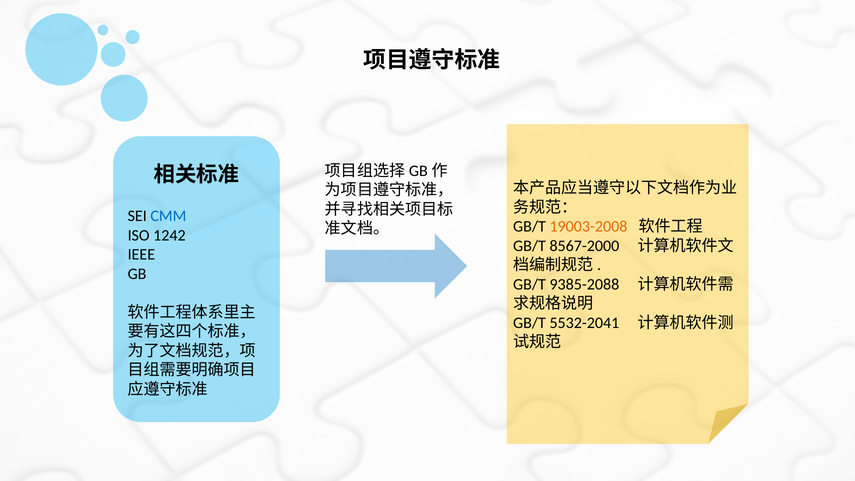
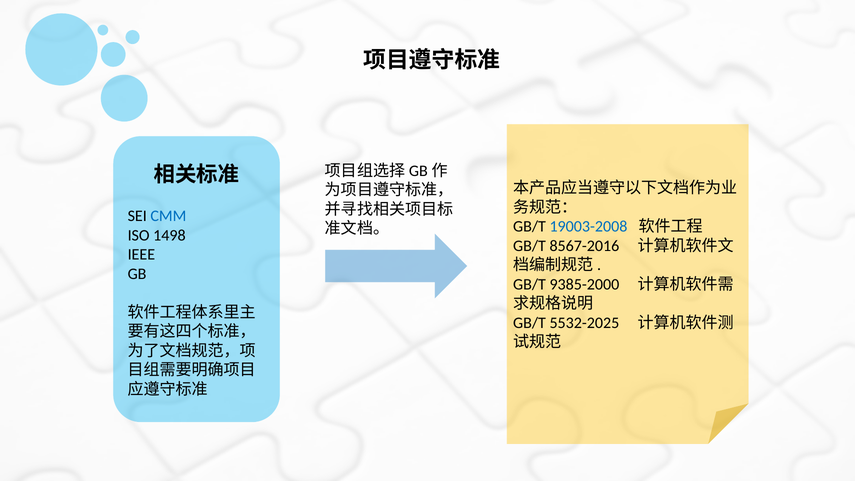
19003-2008 colour: orange -> blue (588, 226)
1242: 1242 -> 1498 (169, 235)
8567-2000: 8567-2000 -> 8567-2016 (584, 246)
9385-2088: 9385-2088 -> 9385-2000 (584, 284)
5532-2041: 5532-2041 -> 5532-2025 (584, 323)
